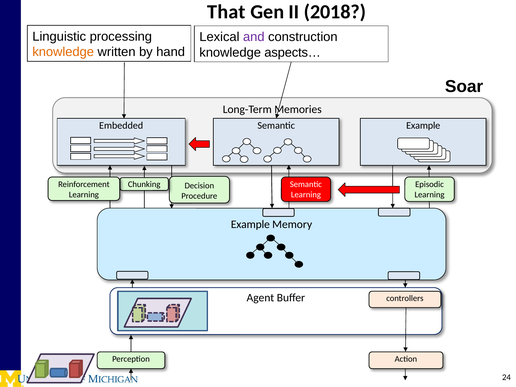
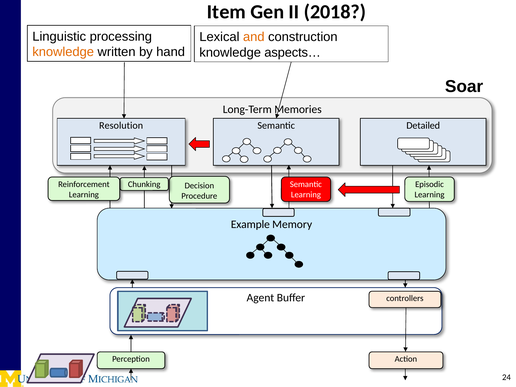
That: That -> Item (226, 12)
and colour: purple -> orange (254, 37)
Embedded: Embedded -> Resolution (121, 126)
Example: Example -> Detailed (423, 126)
